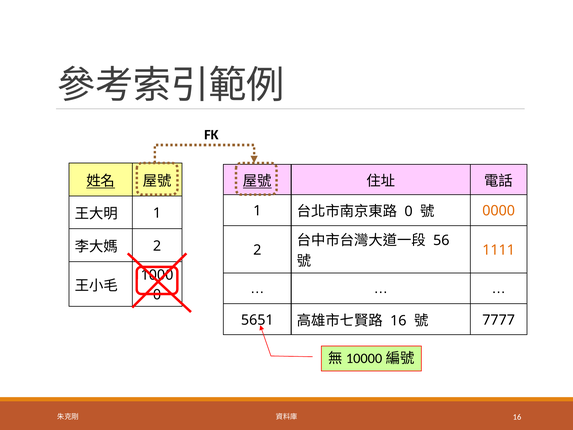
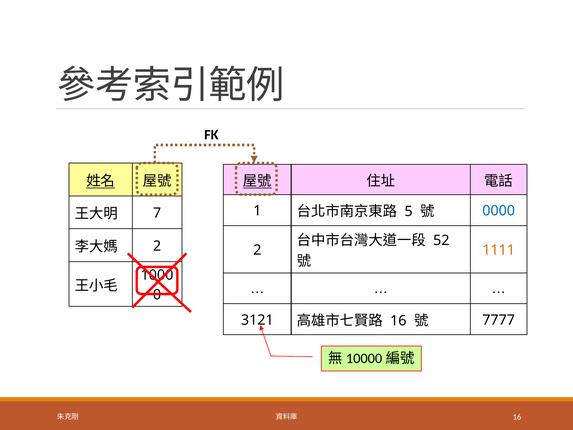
0: 0 -> 5 (409, 211)
0000 colour: orange -> blue (499, 211)
1: 1 -> 7 (157, 213)
56: 56 -> 52 (441, 240)
5651: 5651 -> 3121 (257, 320)
